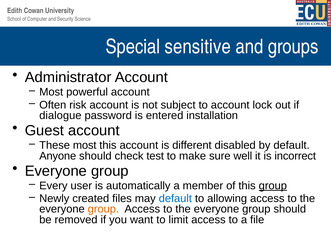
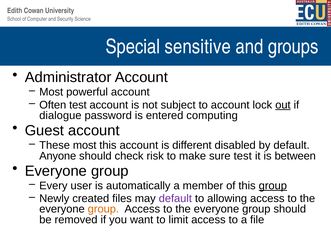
Often risk: risk -> test (78, 105)
out underline: none -> present (283, 105)
installation: installation -> computing (212, 116)
test: test -> risk (155, 156)
sure well: well -> test (243, 156)
incorrect: incorrect -> between (295, 156)
default colour: blue -> purple (175, 199)
